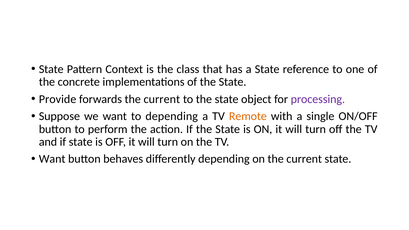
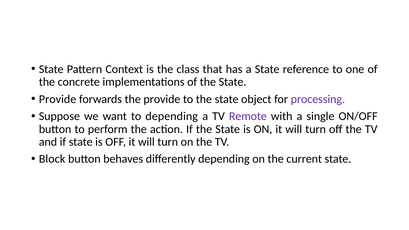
forwards the current: current -> provide (162, 99)
Remote colour: orange -> purple (248, 116)
Want: Want -> Block (52, 159)
